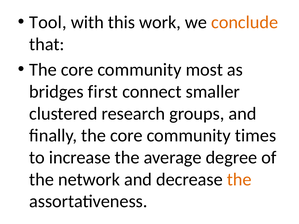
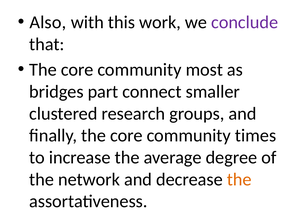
Tool: Tool -> Also (48, 22)
conclude colour: orange -> purple (245, 22)
first: first -> part (103, 92)
